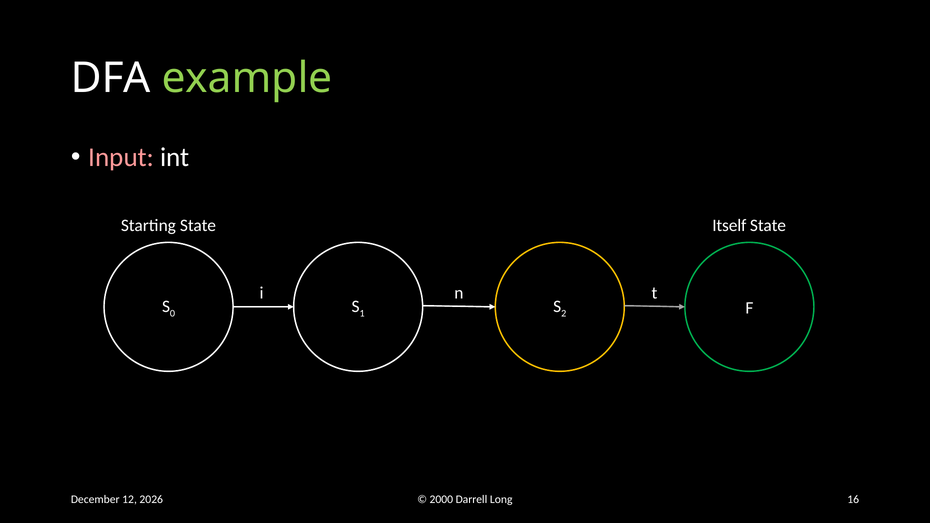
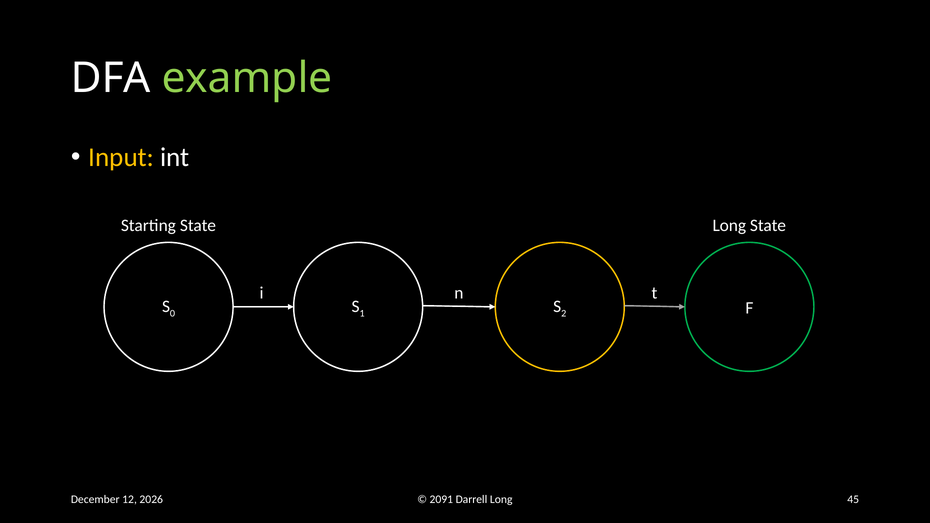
Input colour: pink -> yellow (121, 157)
State Itself: Itself -> Long (729, 225)
2000: 2000 -> 2091 (441, 499)
16: 16 -> 45 (853, 499)
